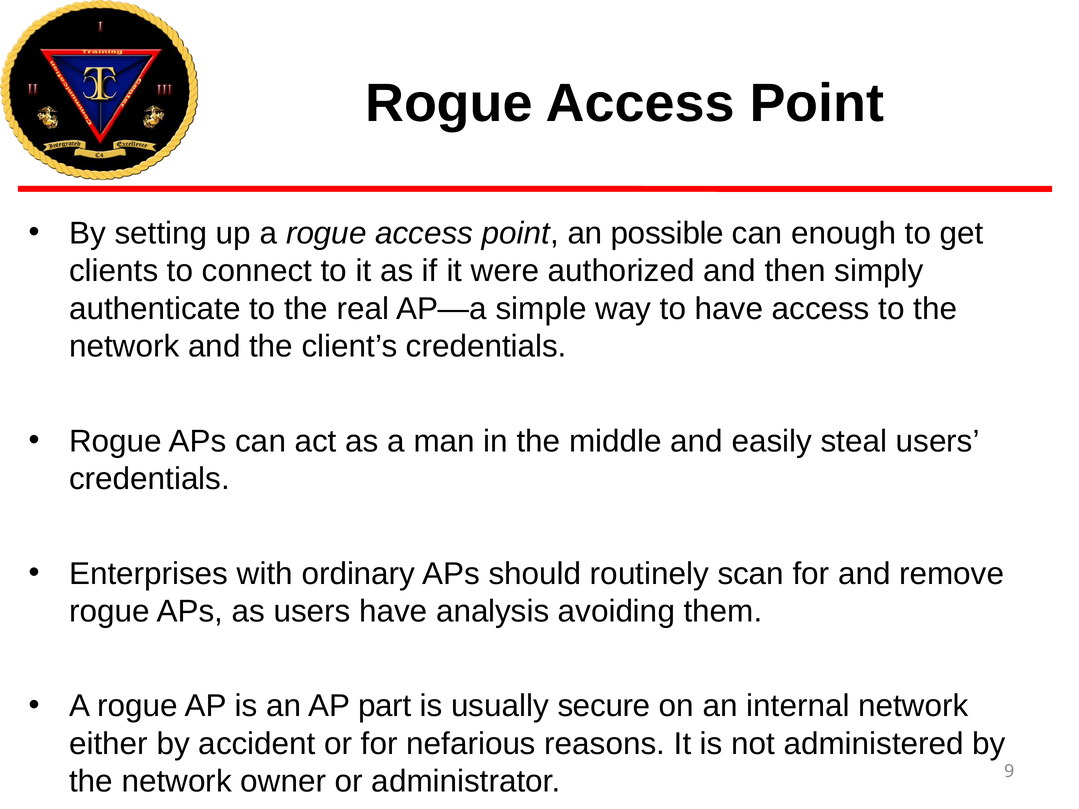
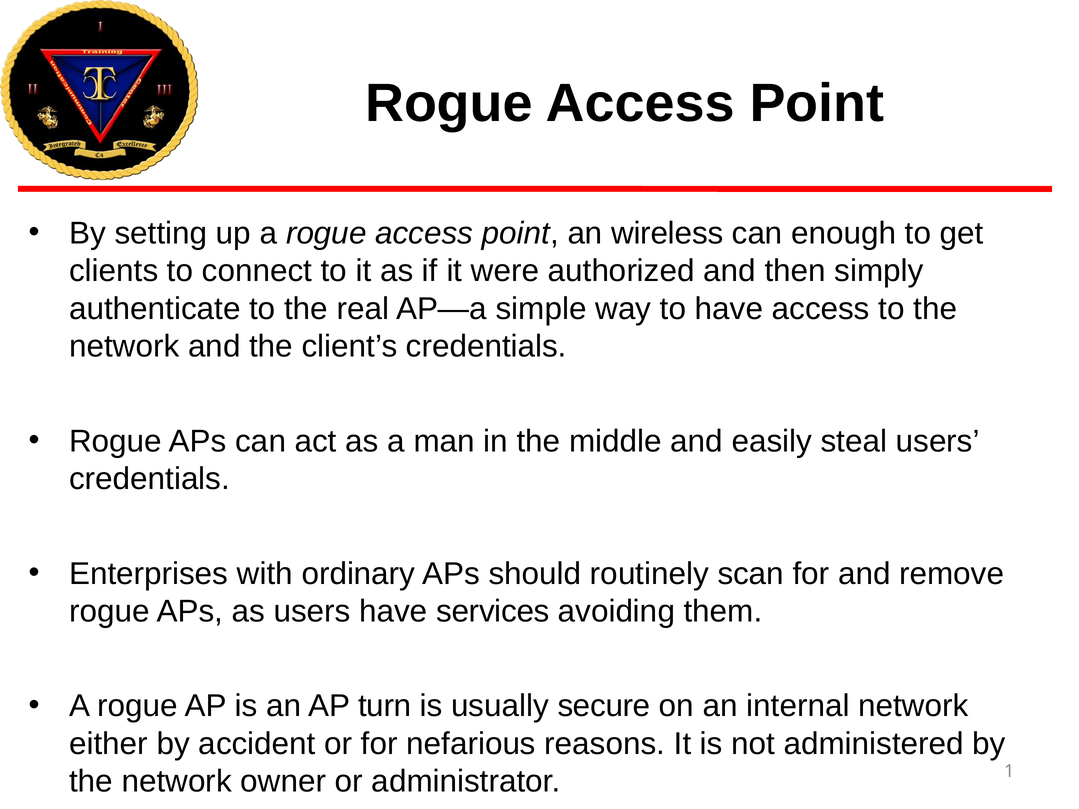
possible: possible -> wireless (667, 233)
analysis: analysis -> services (493, 612)
part: part -> turn (385, 706)
9: 9 -> 1 (1009, 771)
